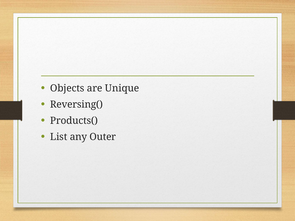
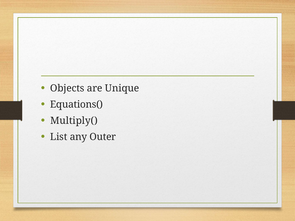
Reversing(: Reversing( -> Equations( (77, 105)
Products(: Products( -> Multiply( (74, 121)
